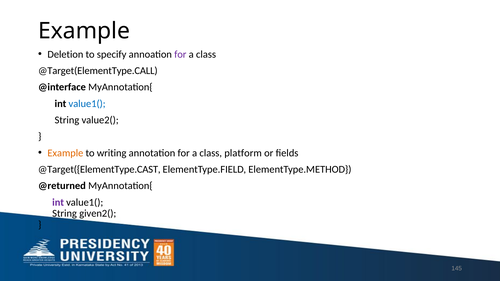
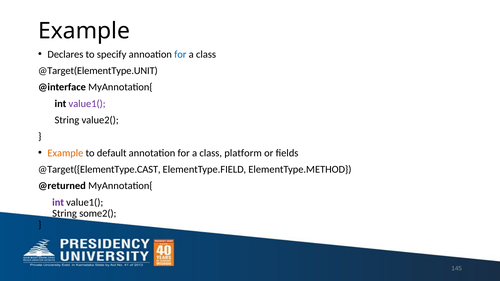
Deletion: Deletion -> Declares (65, 54)
for colour: purple -> blue (180, 54)
@Target(ElementType.CALL: @Target(ElementType.CALL -> @Target(ElementType.UNIT (98, 71)
value1( colour: blue -> purple (87, 104)
writing: writing -> default (112, 153)
given2(: given2( -> some2( (98, 214)
